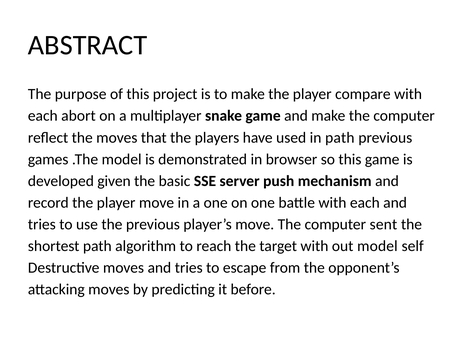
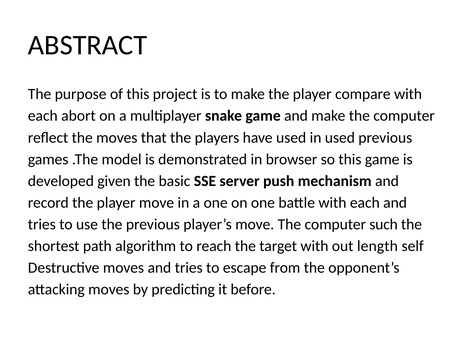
in path: path -> used (340, 137)
sent: sent -> such (384, 224)
out model: model -> length (377, 246)
